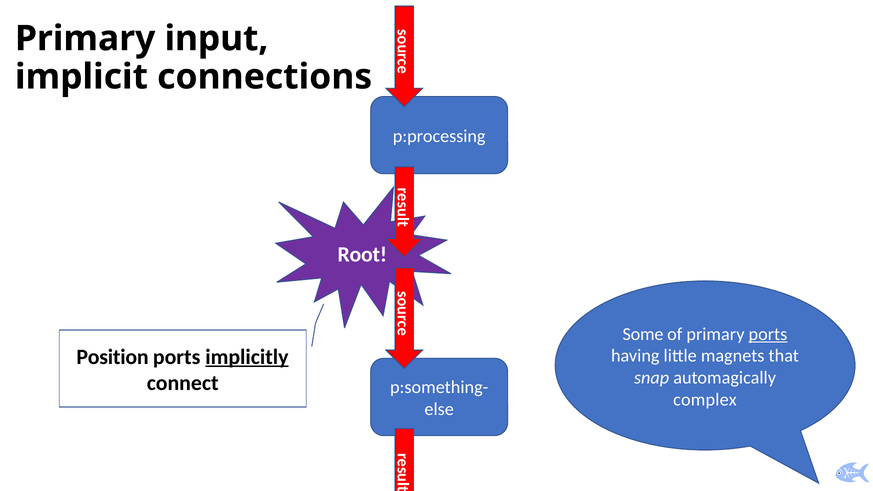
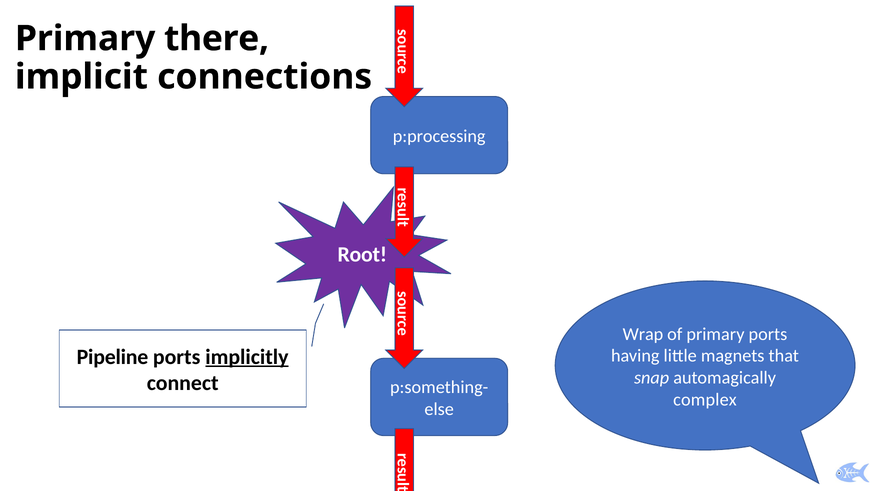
input: input -> there (217, 39)
Some: Some -> Wrap (643, 334)
ports underline: present -> none (768, 334)
Position: Position -> Pipeline (113, 357)
